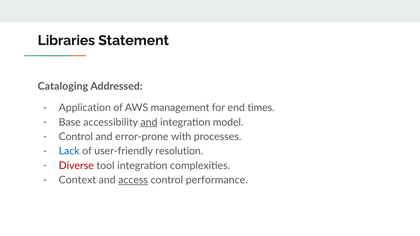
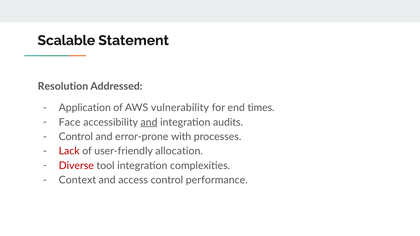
Libraries: Libraries -> Scalable (66, 41)
Cataloging: Cataloging -> Resolution (63, 86)
management: management -> vulnerability (180, 108)
Base: Base -> Face (70, 122)
model: model -> audits (228, 122)
Lack colour: blue -> red (69, 151)
resolution: resolution -> allocation (179, 151)
access underline: present -> none (133, 180)
